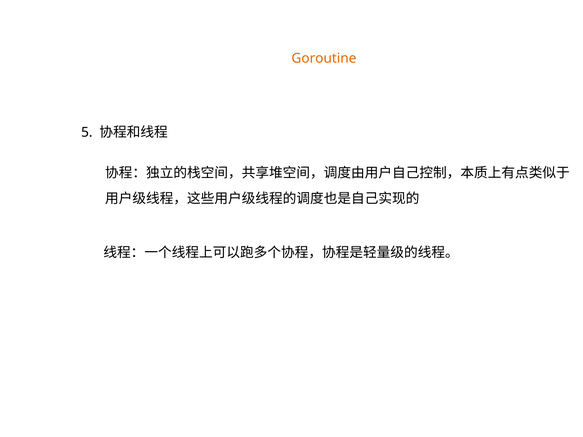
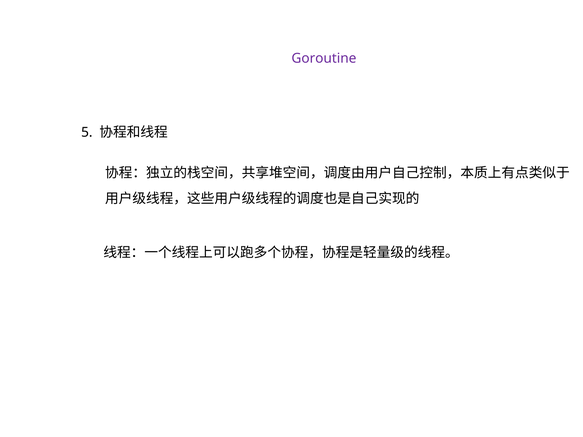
Goroutine colour: orange -> purple (324, 58)
